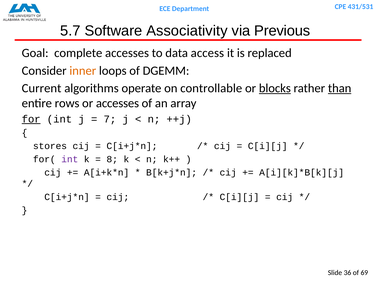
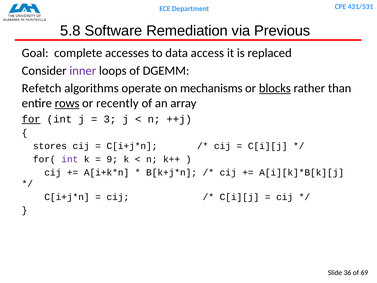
5.7: 5.7 -> 5.8 (70, 31)
Associativity: Associativity -> Remediation (187, 31)
inner colour: orange -> purple (83, 71)
Current: Current -> Refetch (42, 88)
controllable: controllable -> mechanisms (211, 88)
than underline: present -> none (340, 88)
rows underline: none -> present (67, 103)
or accesses: accesses -> recently (117, 103)
7: 7 -> 3 (110, 119)
8: 8 -> 9 (112, 159)
